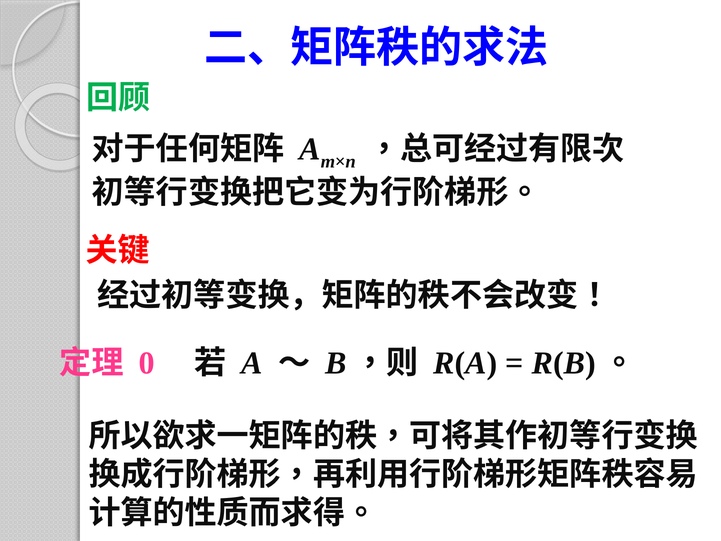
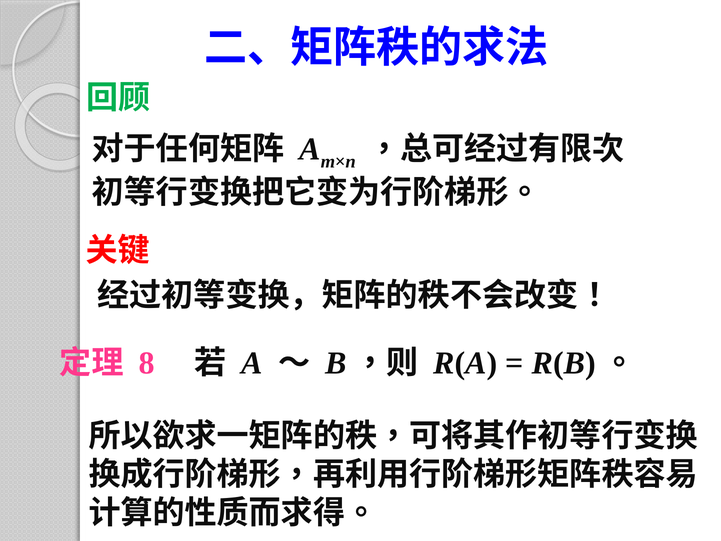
0: 0 -> 8 (147, 363)
